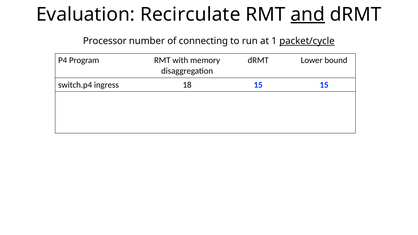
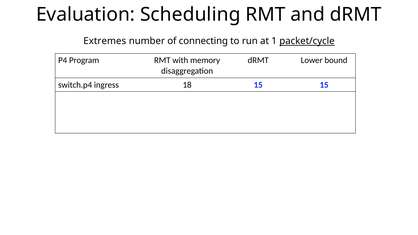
Recirculate: Recirculate -> Scheduling (190, 14)
and underline: present -> none (308, 14)
Processor: Processor -> Extremes (105, 41)
